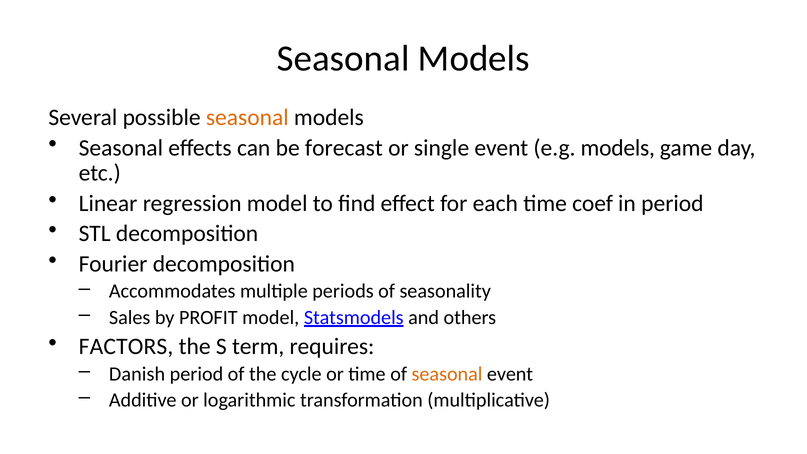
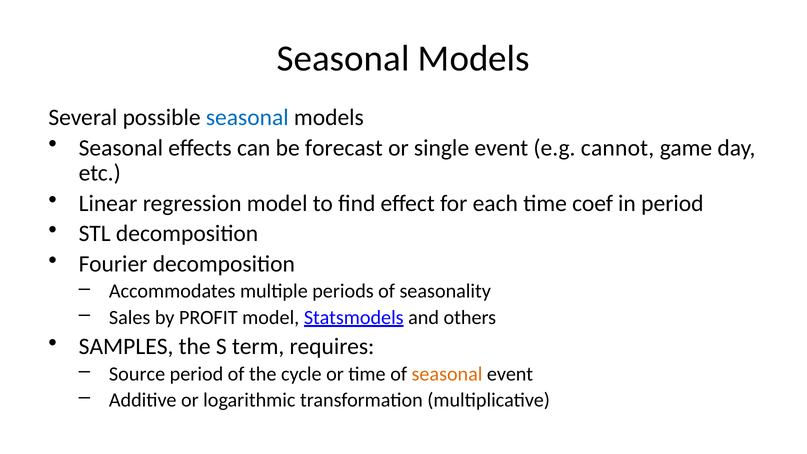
seasonal colour: orange -> blue (247, 118)
e.g models: models -> cannot (618, 148)
FACTORS: FACTORS -> SAMPLES (126, 347)
Danish: Danish -> Source (137, 374)
